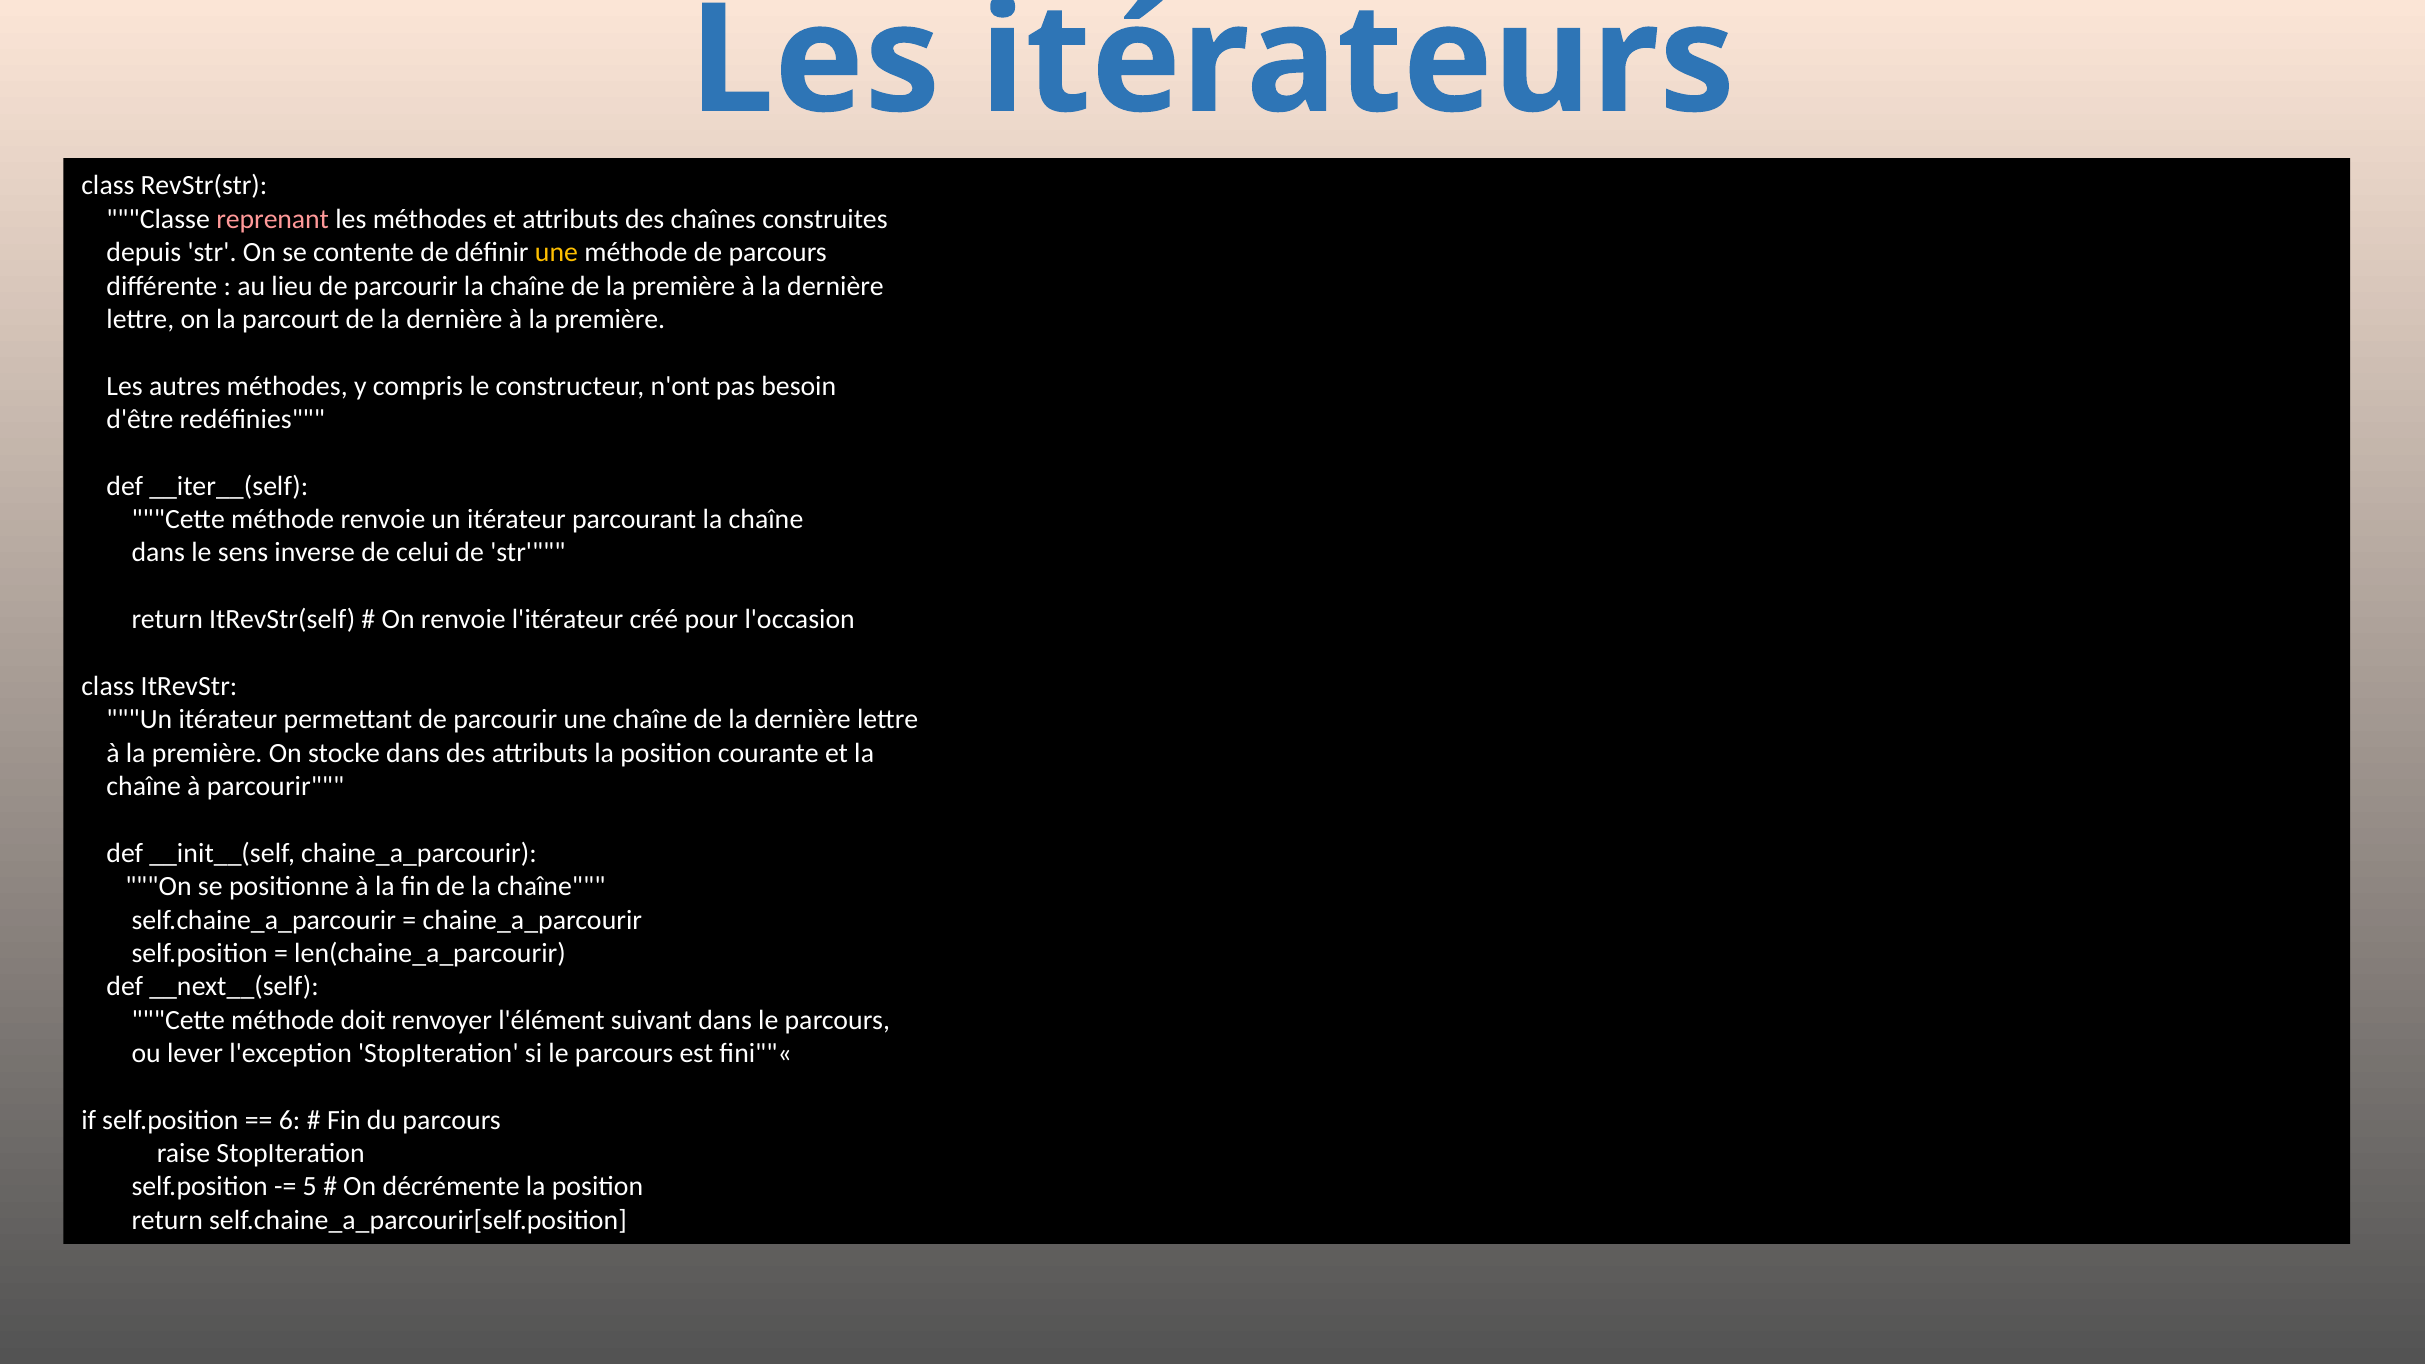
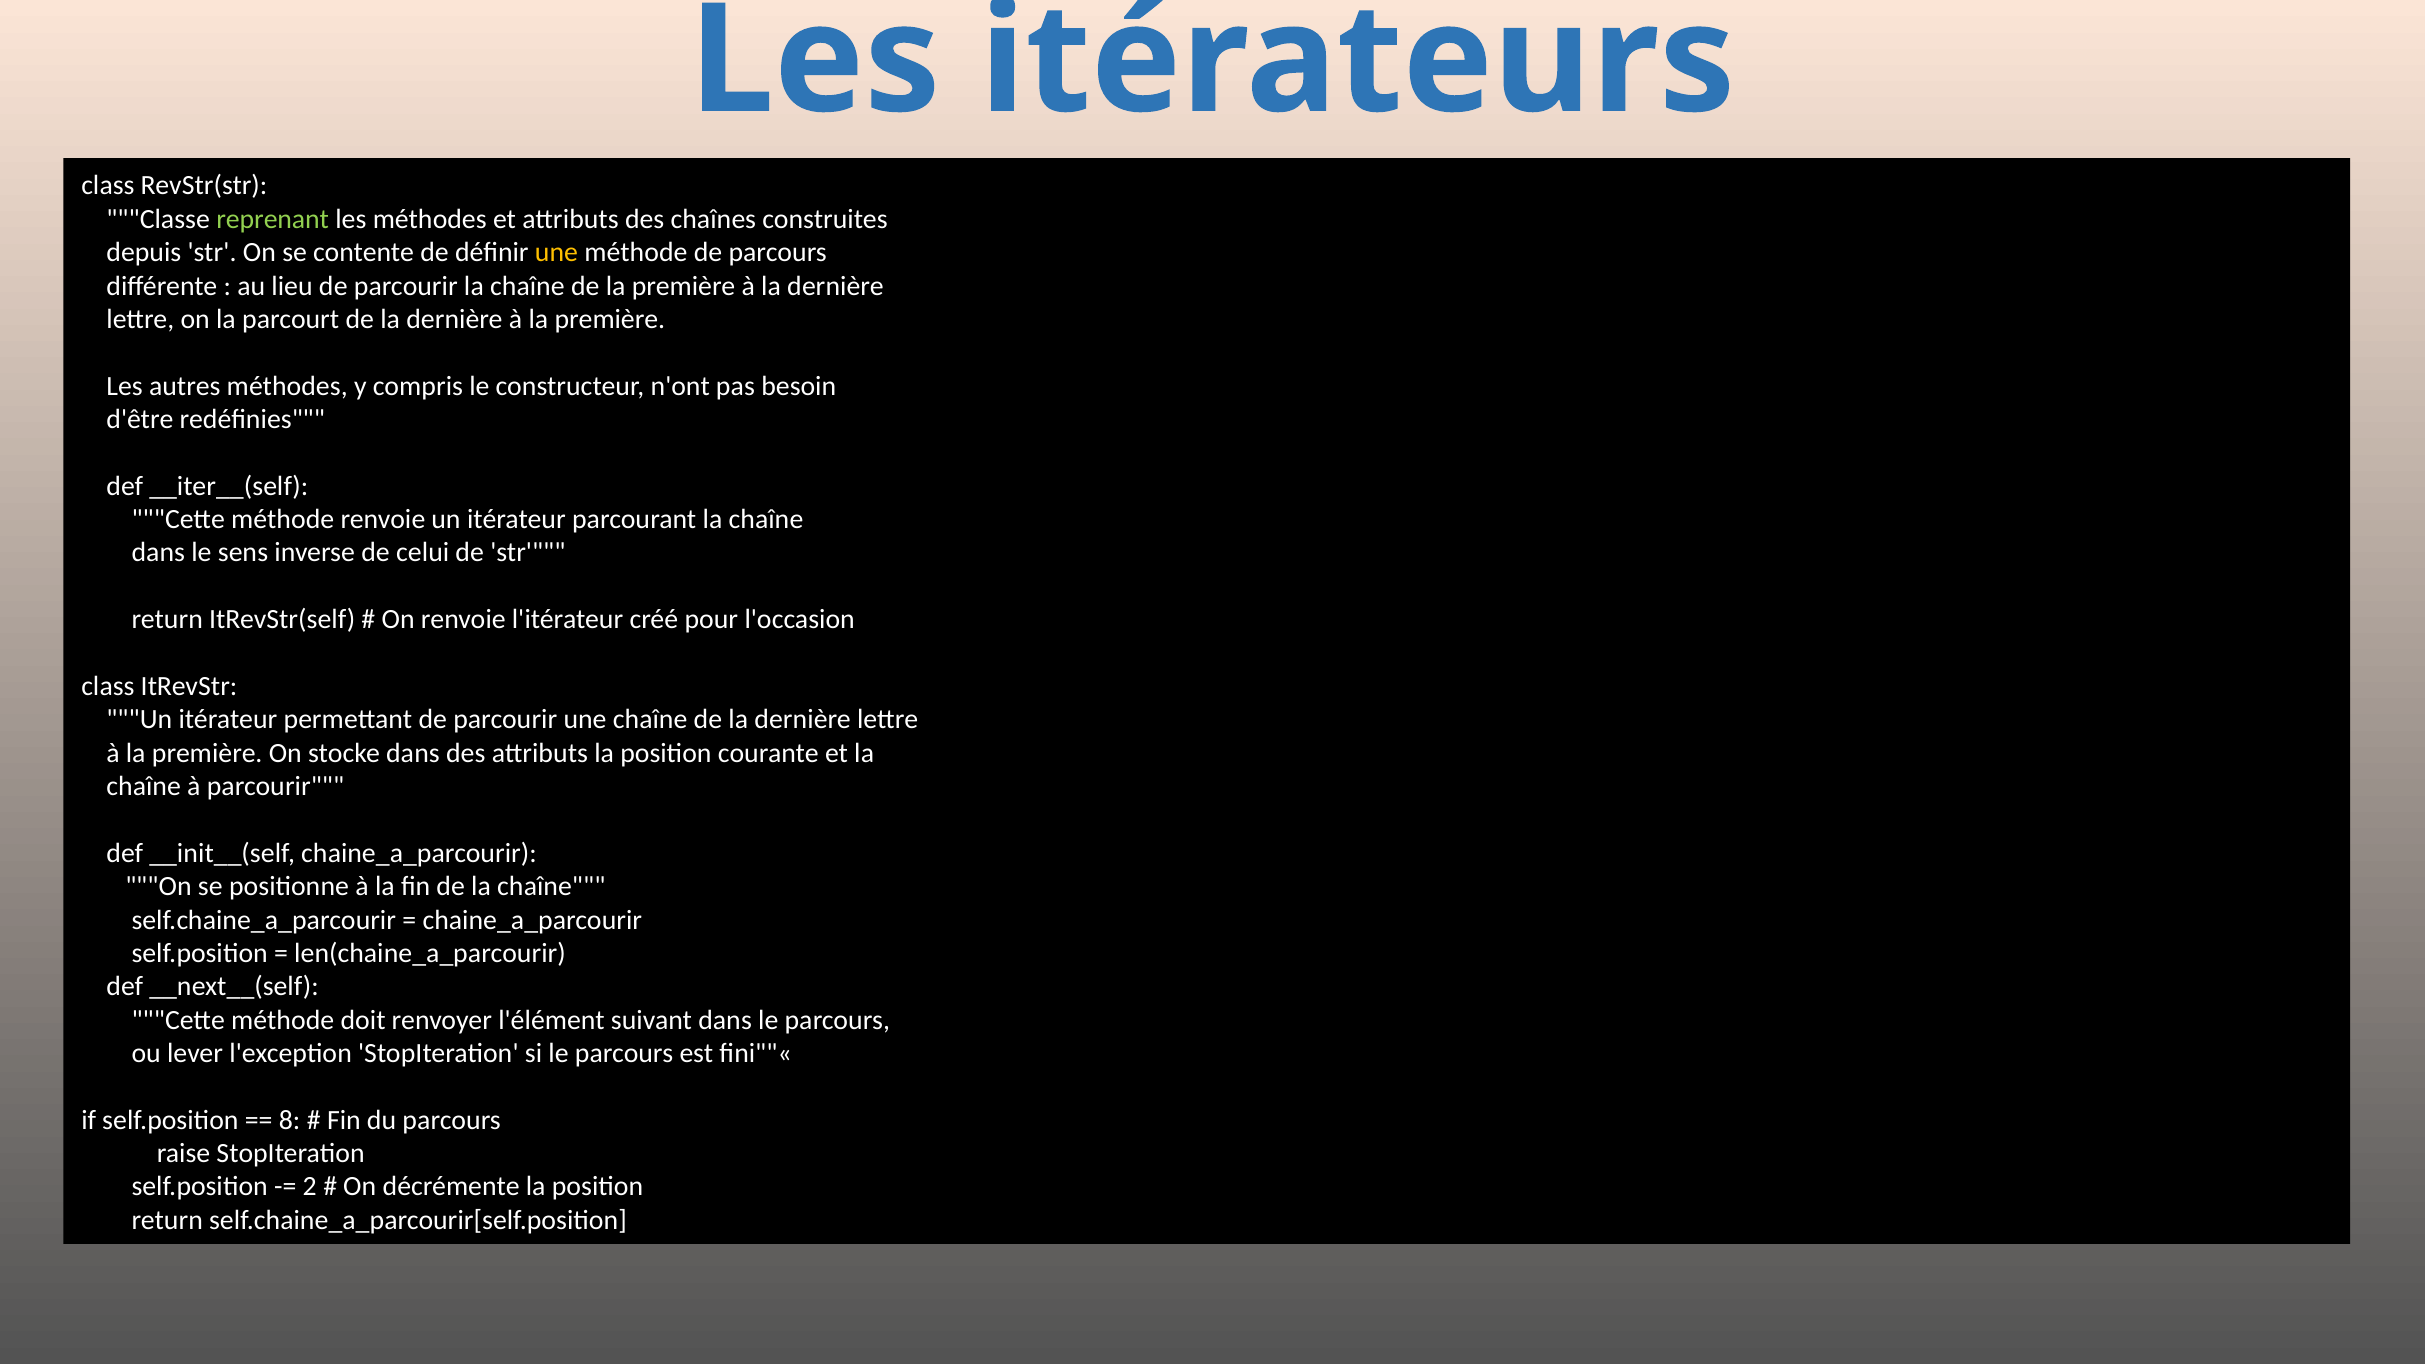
reprenant colour: pink -> light green (273, 219)
6: 6 -> 8 (290, 1120)
5: 5 -> 2 (310, 1187)
